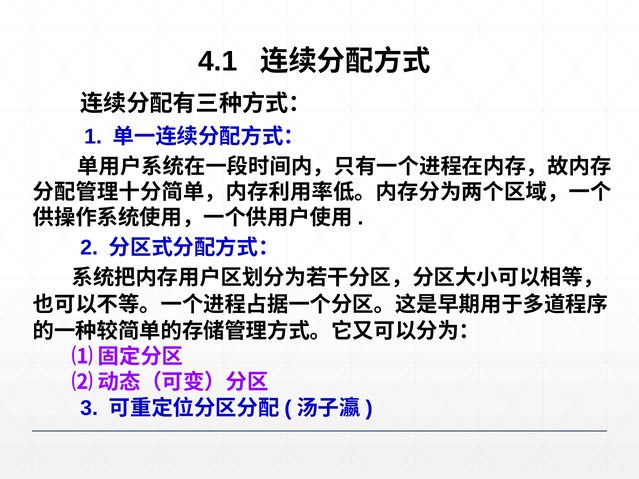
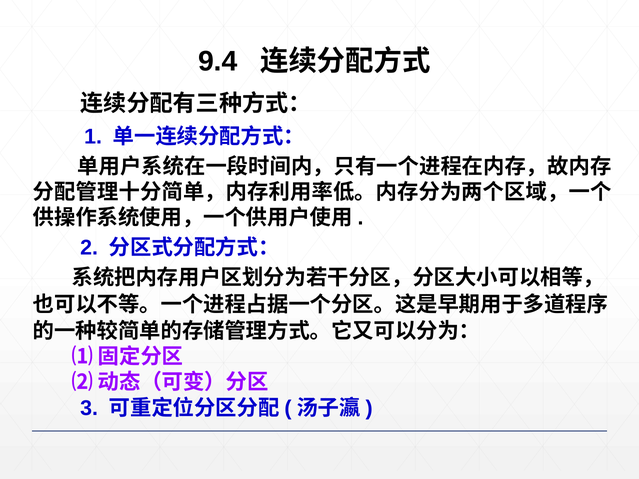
4.1: 4.1 -> 9.4 (218, 62)
